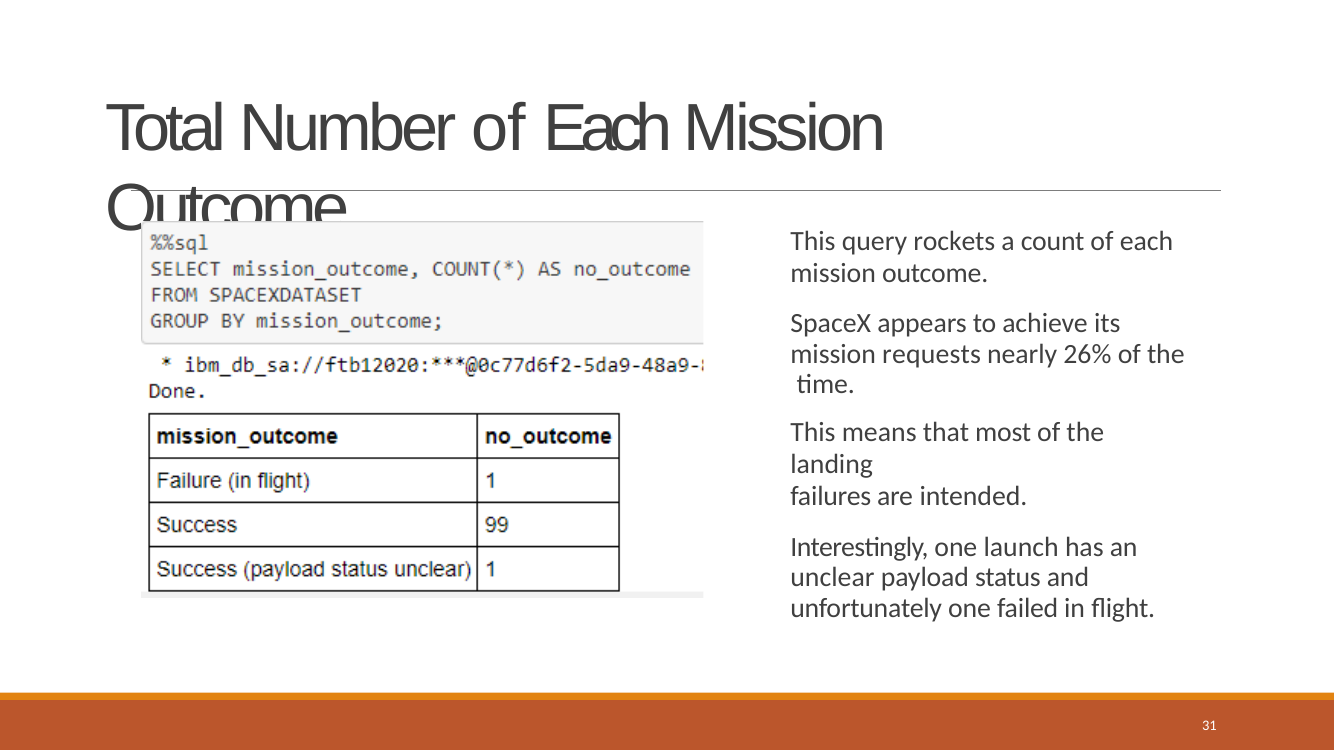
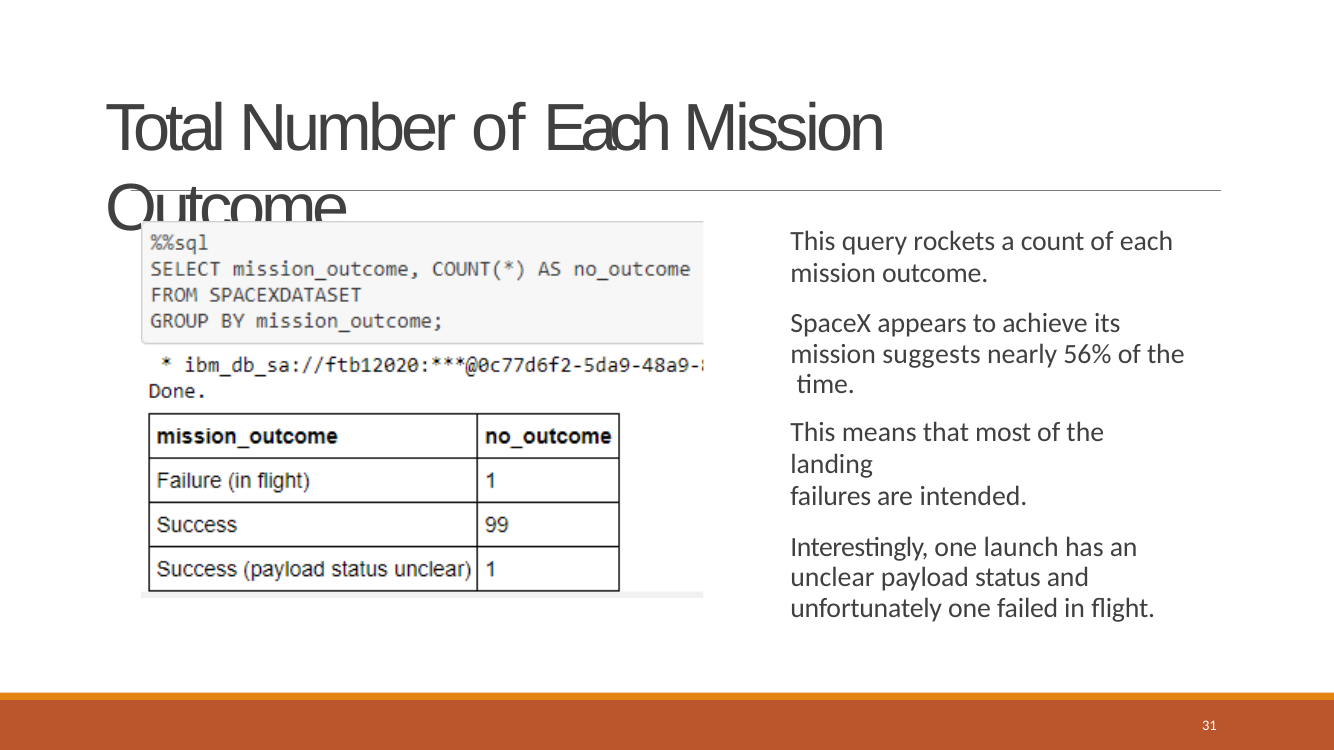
requests: requests -> suggests (932, 354)
26%: 26% -> 56% (1087, 354)
